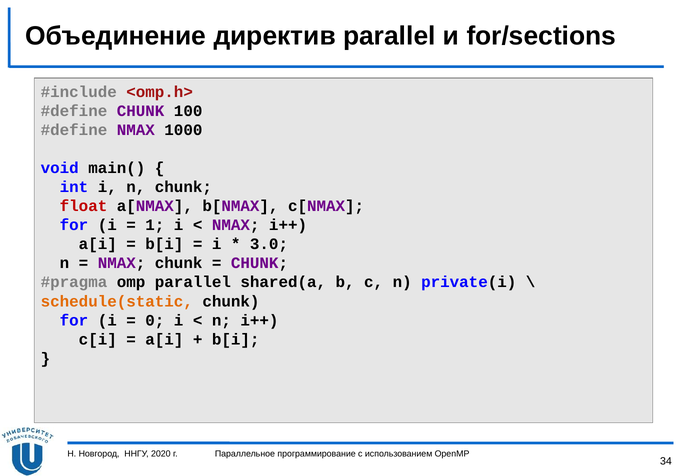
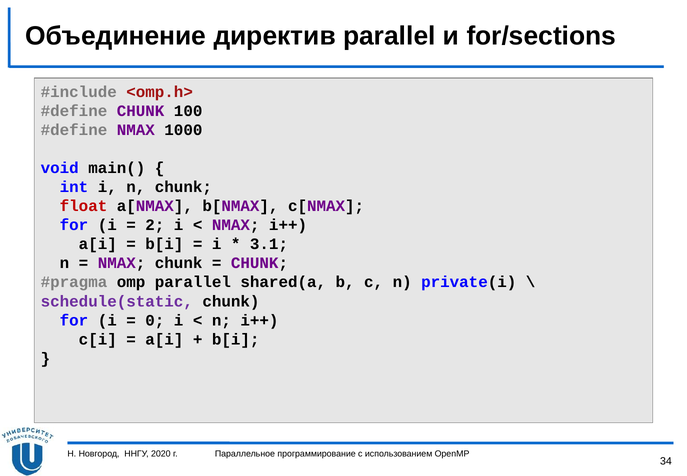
1: 1 -> 2 (155, 225)
3.0: 3.0 -> 3.1 (269, 244)
schedule(static colour: orange -> purple (117, 301)
